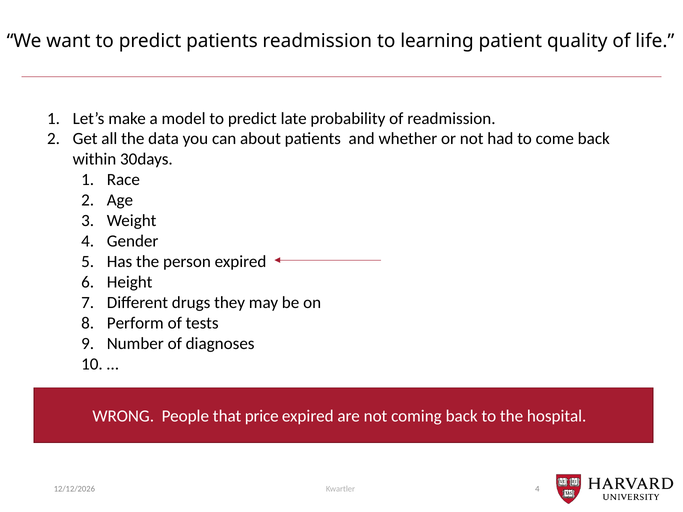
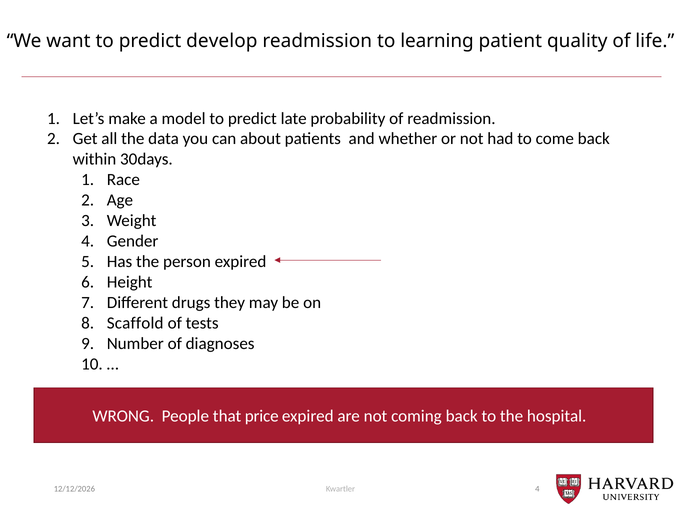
predict patients: patients -> develop (222, 41)
Perform: Perform -> Scaffold (135, 323)
